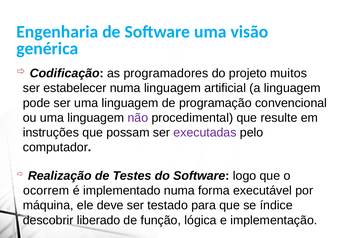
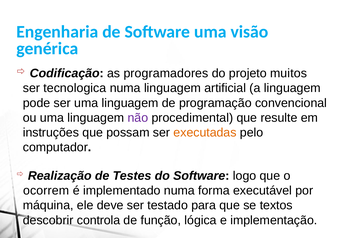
estabelecer: estabelecer -> tecnologica (75, 88)
executadas colour: purple -> orange (205, 133)
índice: índice -> textos (276, 206)
liberado: liberado -> controla (99, 220)
